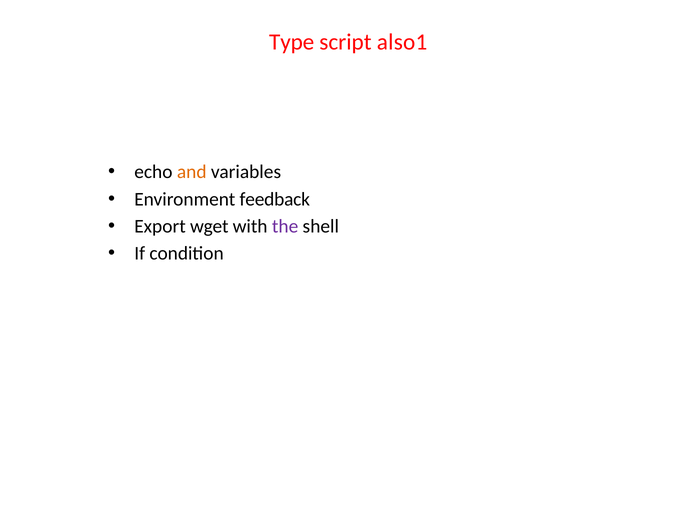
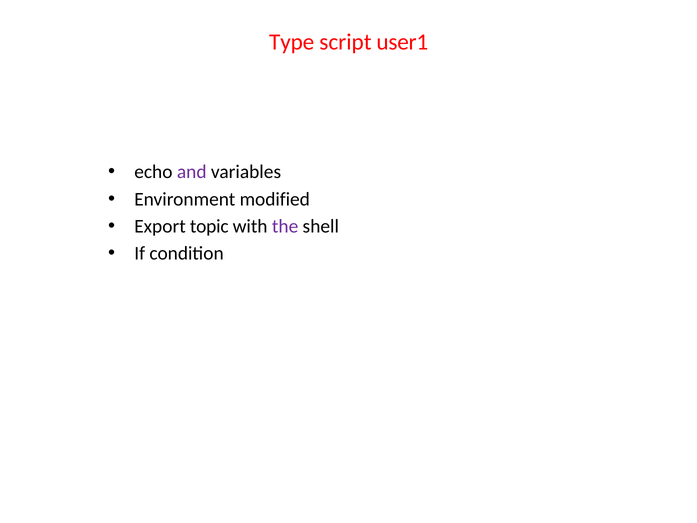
also1: also1 -> user1 (402, 42)
and colour: orange -> purple (192, 172)
feedback: feedback -> modified (275, 199)
wget: wget -> topic (209, 226)
